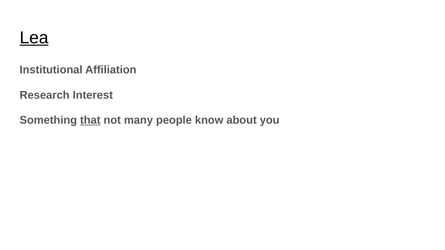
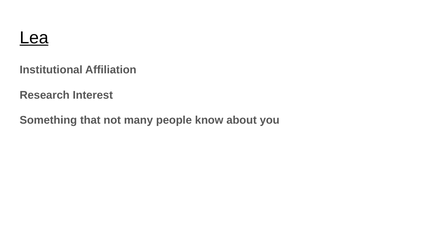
that underline: present -> none (90, 120)
